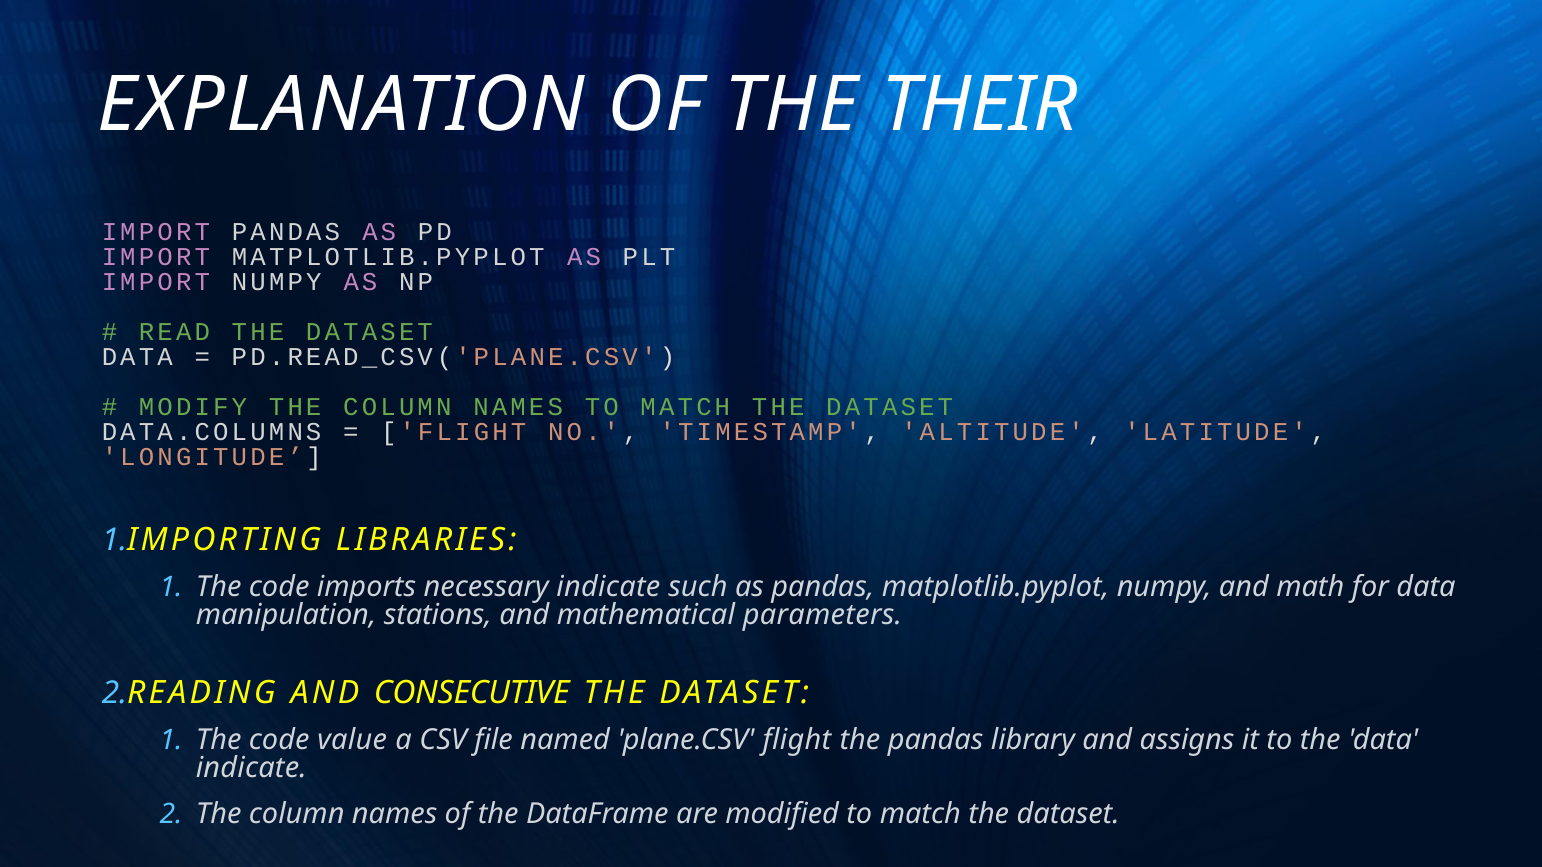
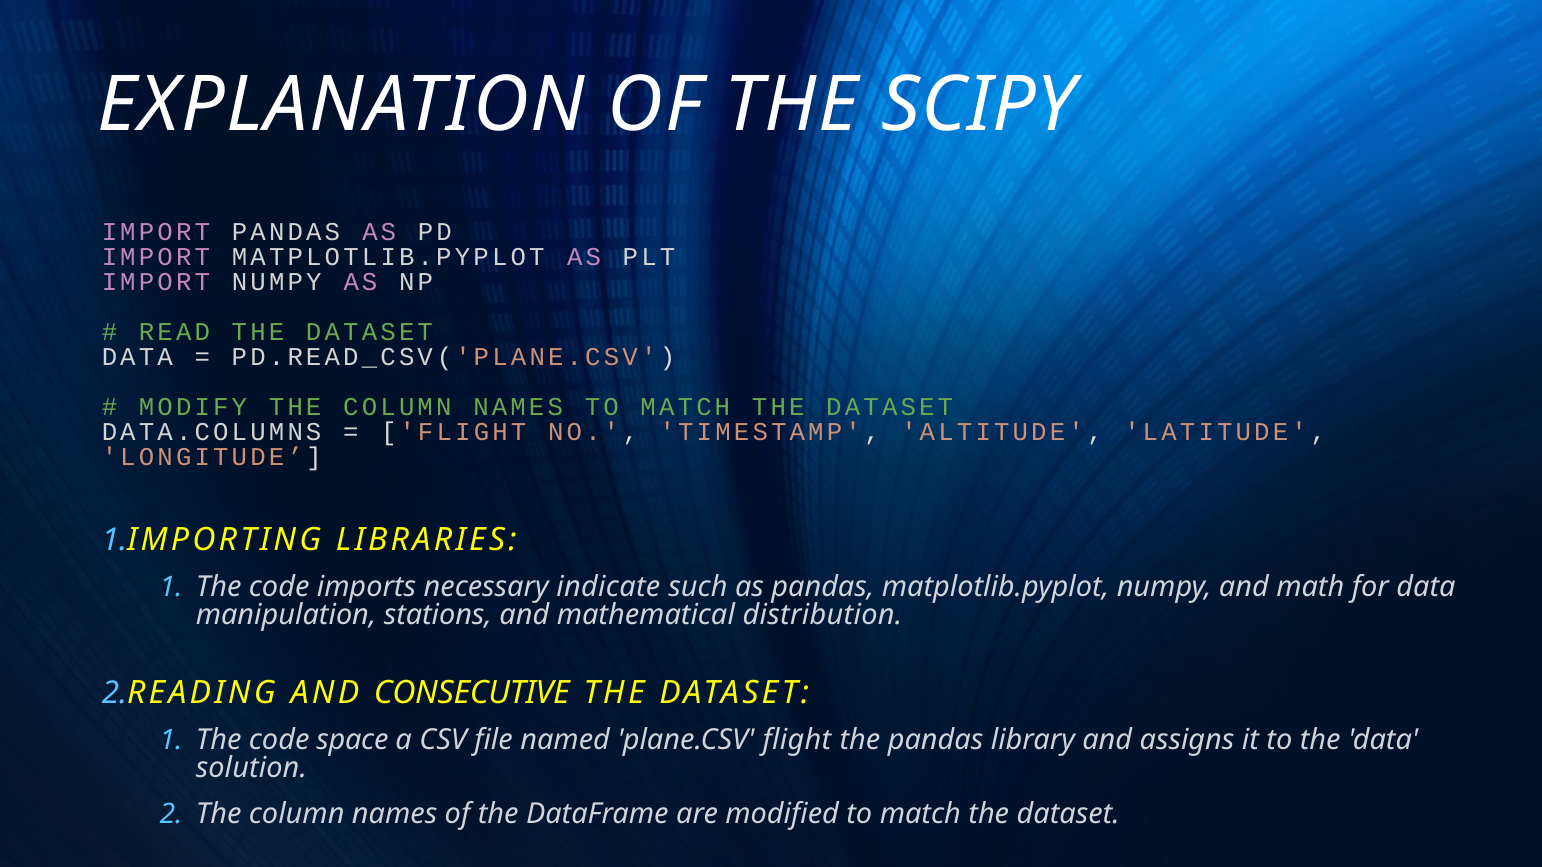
THEIR: THEIR -> SCIPY (979, 105)
parameters: parameters -> distribution (822, 616)
value: value -> space (352, 741)
indicate: indicate -> solution (251, 769)
